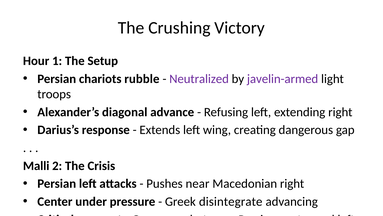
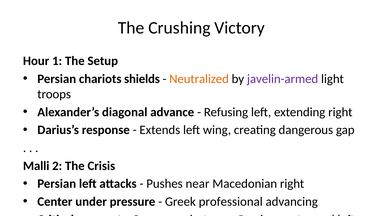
rubble: rubble -> shields (142, 79)
Neutralized colour: purple -> orange (199, 79)
disintegrate: disintegrate -> professional (231, 201)
